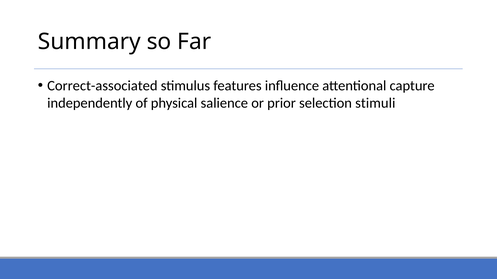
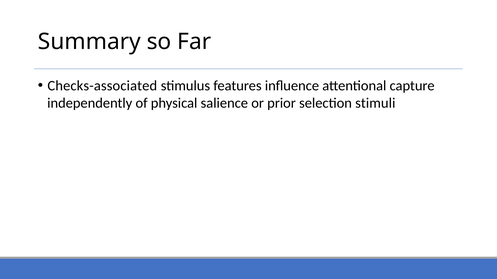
Correct-associated: Correct-associated -> Checks-associated (102, 86)
